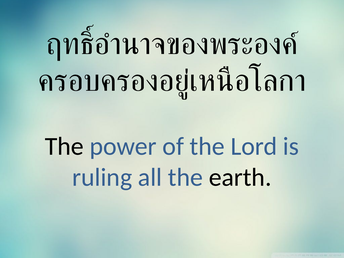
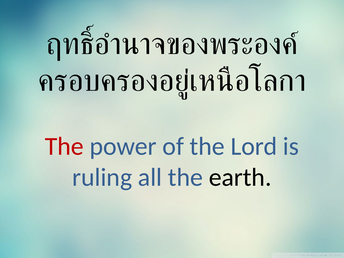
The colour: black -> red (64, 146)
